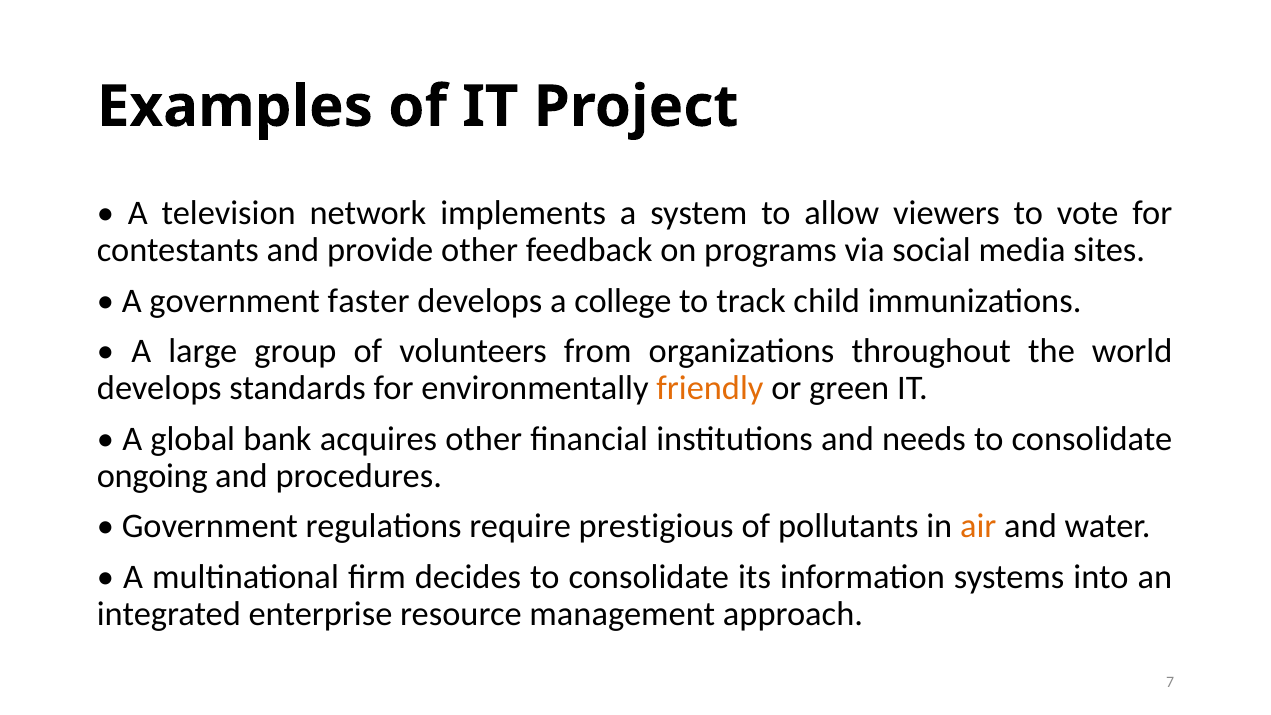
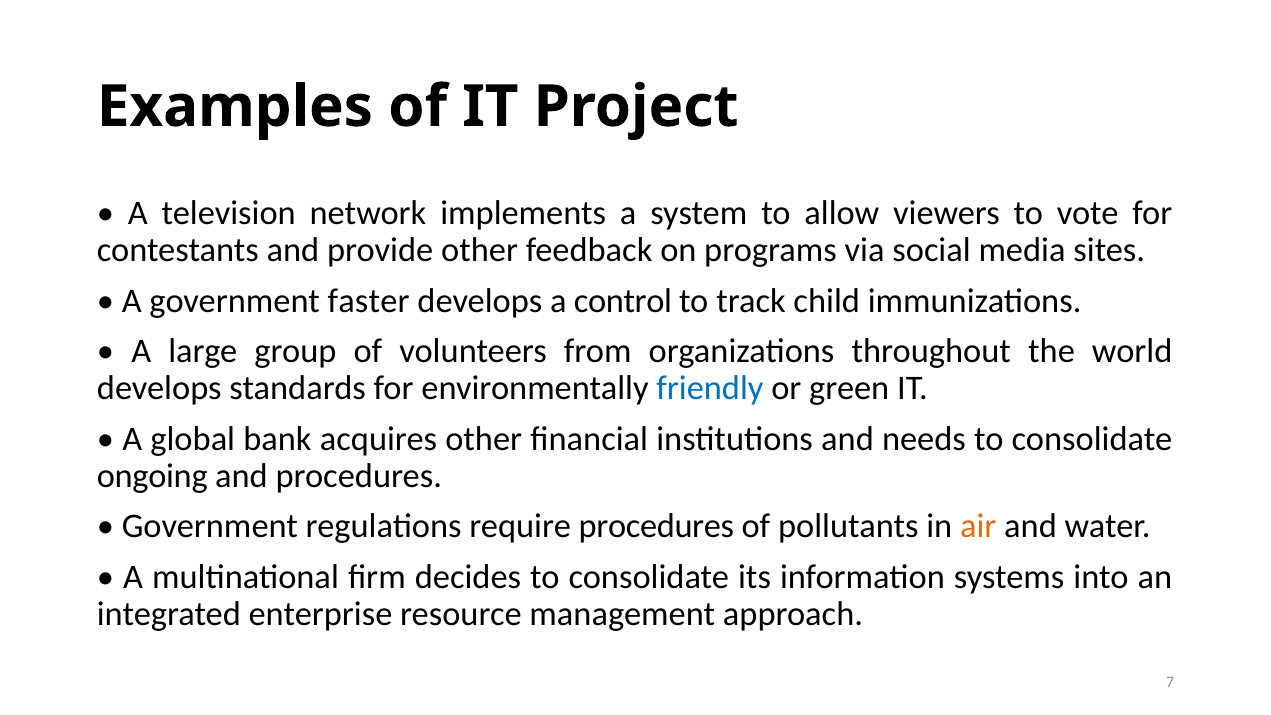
college: college -> control (623, 301)
friendly colour: orange -> blue (710, 389)
require prestigious: prestigious -> procedures (656, 527)
